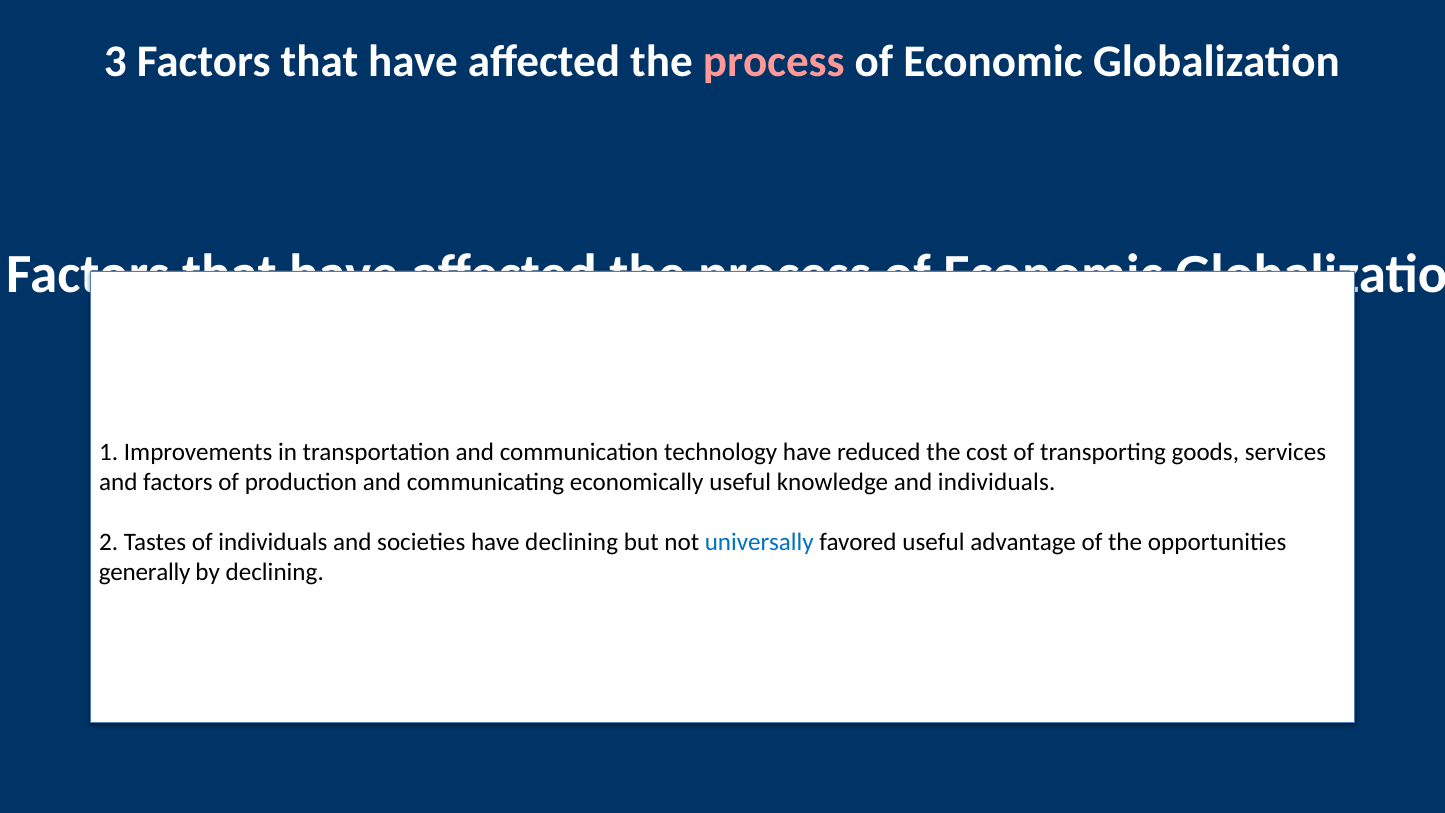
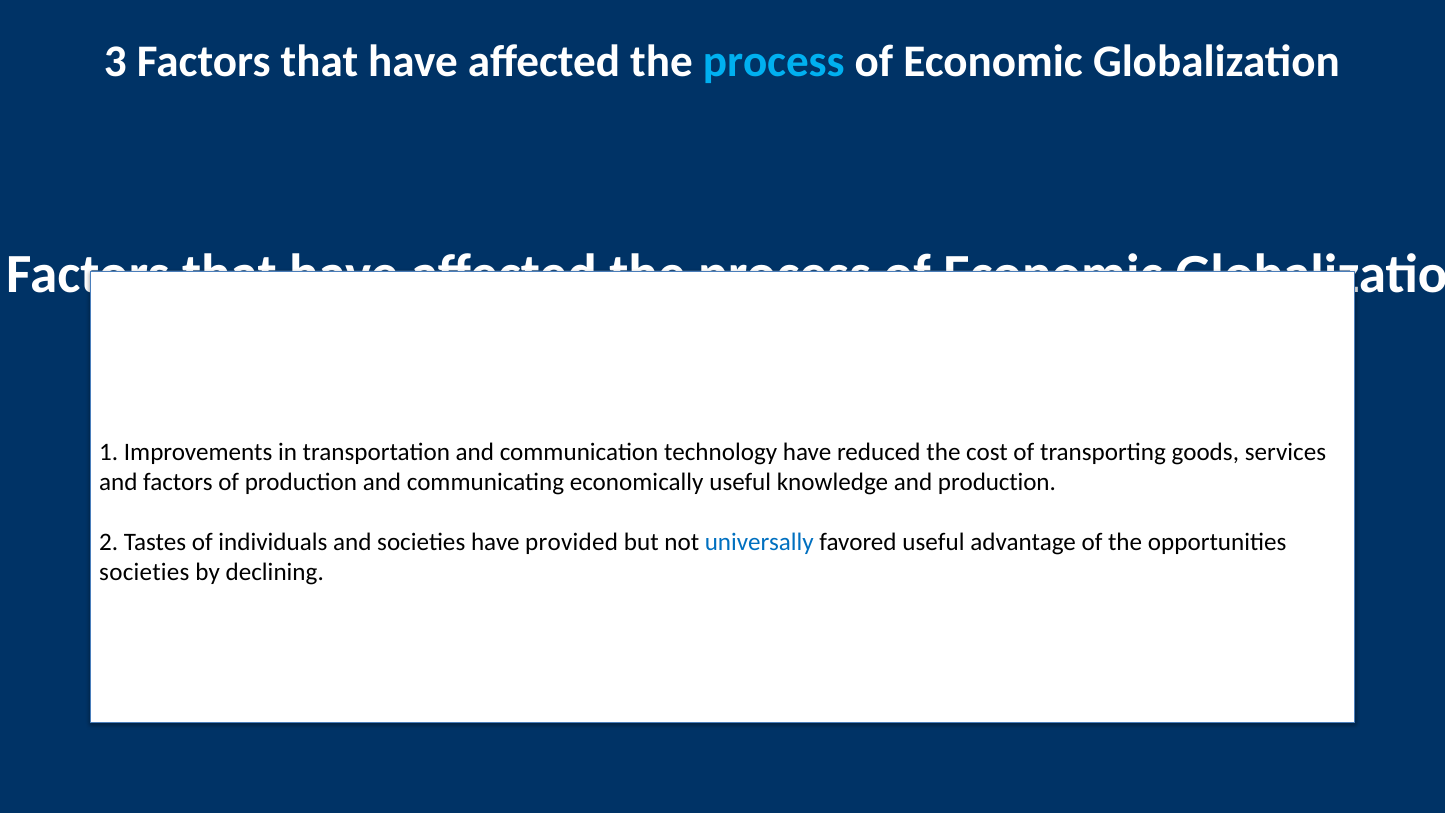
process colour: pink -> light blue (774, 62)
and individuals: individuals -> production (997, 482)
have declining: declining -> provided (572, 542)
generally: generally -> societies (144, 572)
